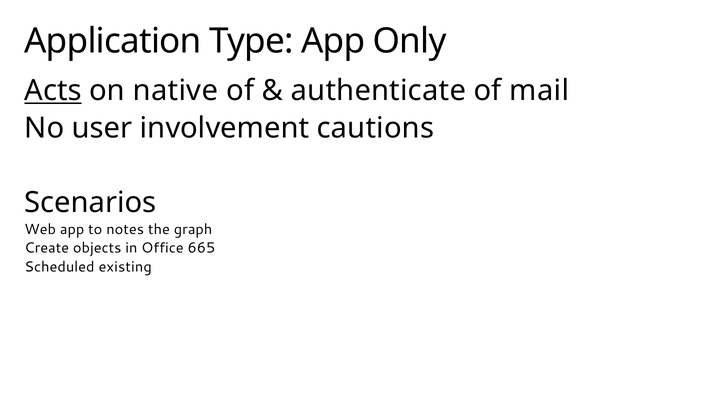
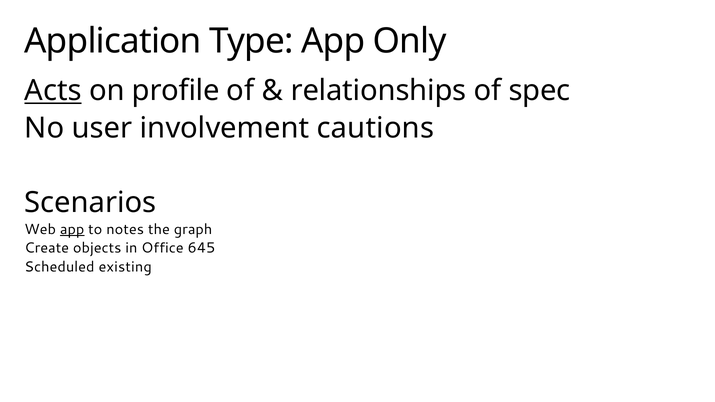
native: native -> profile (176, 91)
authenticate: authenticate -> relationships (379, 91)
mail: mail -> spec (540, 91)
app underline: none -> present (72, 230)
665: 665 -> 645 (201, 248)
